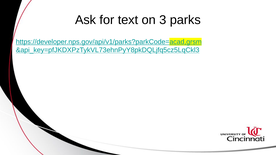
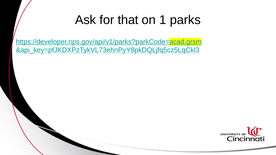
text: text -> that (128, 20)
3: 3 -> 1 (163, 20)
